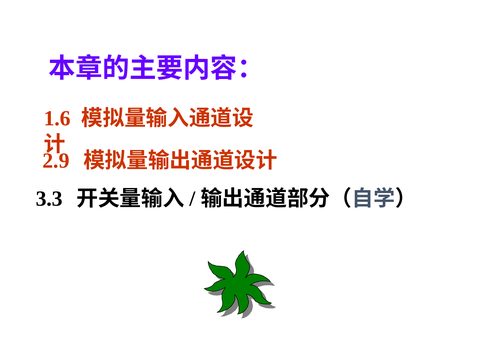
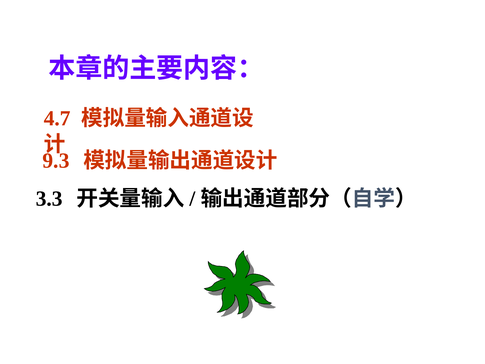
1.6: 1.6 -> 4.7 (57, 118)
2.9: 2.9 -> 9.3 (56, 160)
